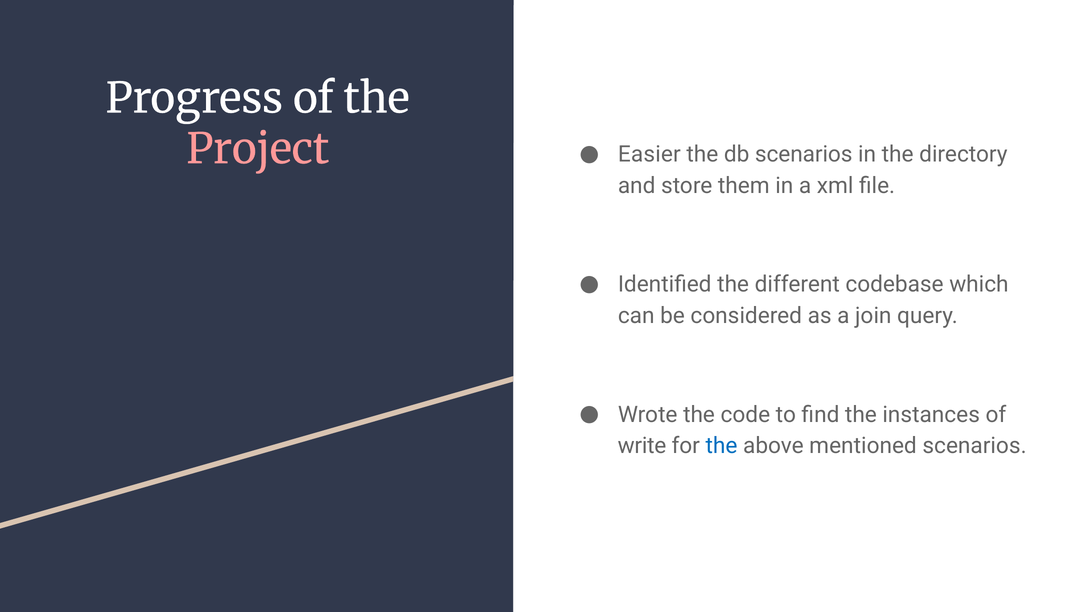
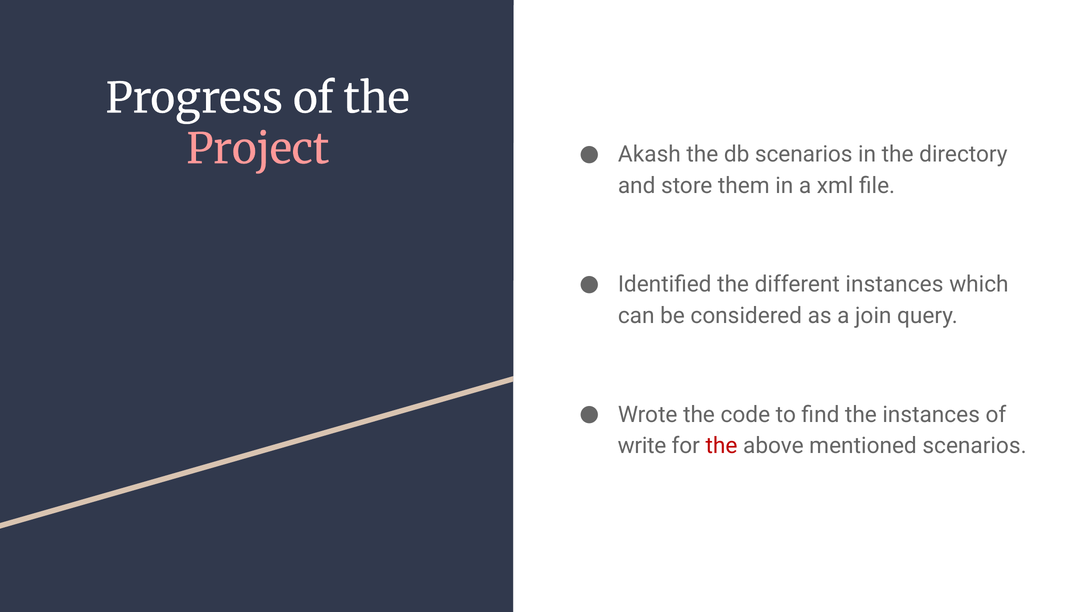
Easier: Easier -> Akash (649, 154)
different codebase: codebase -> instances (894, 285)
the colour: blue -> red (722, 446)
